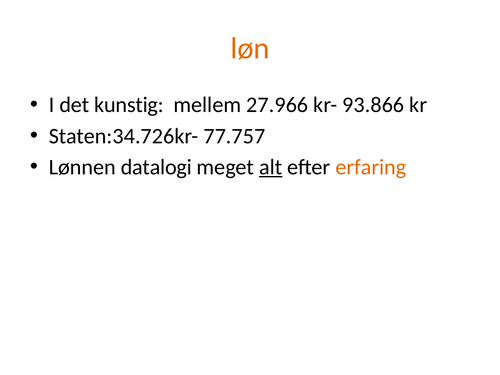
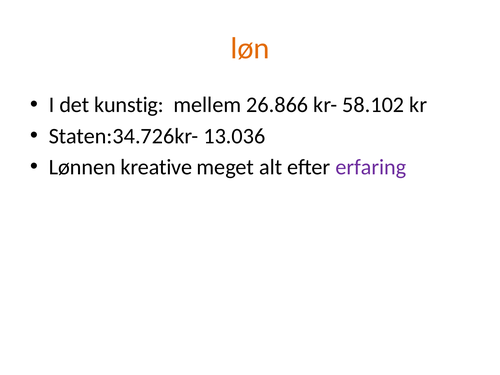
27.966: 27.966 -> 26.866 (277, 105)
93.866: 93.866 -> 58.102 (373, 105)
77.757: 77.757 -> 13.036 (234, 136)
datalogi: datalogi -> kreative (156, 167)
alt underline: present -> none (271, 167)
erfaring colour: orange -> purple (371, 167)
